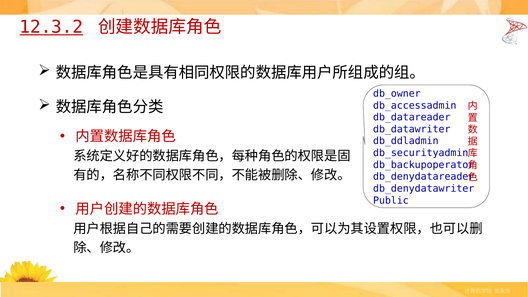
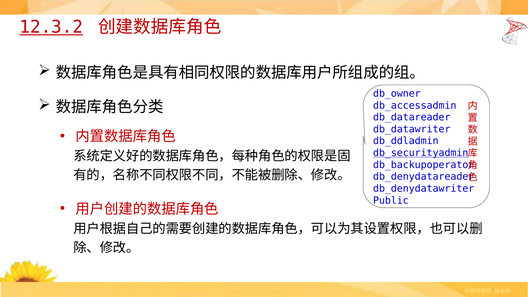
db_securityadmin underline: none -> present (421, 153)
